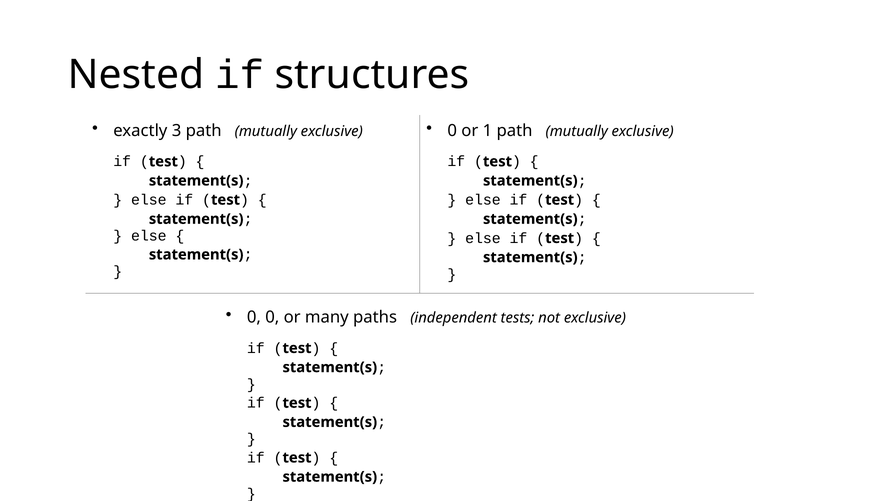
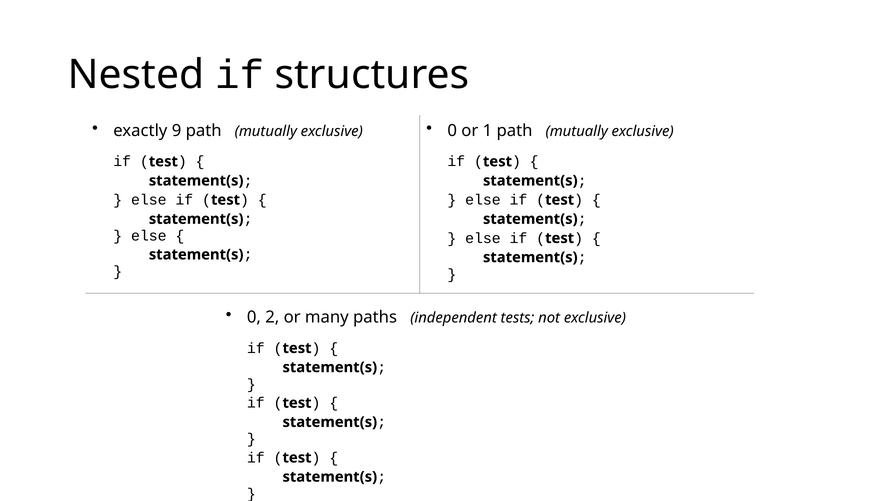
3: 3 -> 9 (177, 131)
0 0: 0 -> 2 (272, 318)
